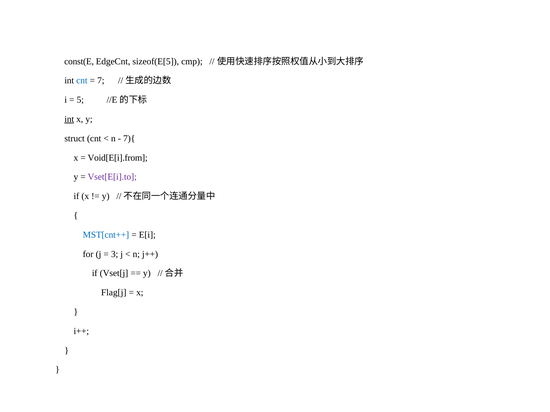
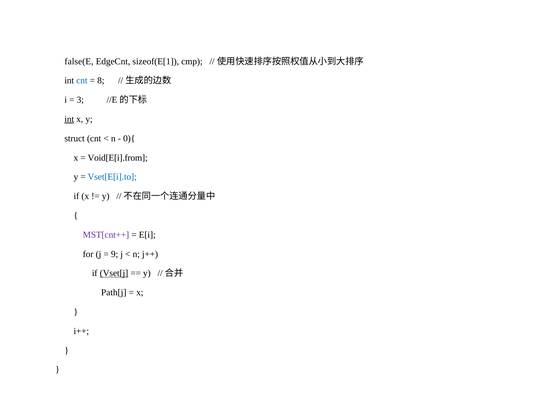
const(E: const(E -> false(E (79, 61)
sizeof(E[5: sizeof(E[5 -> sizeof(E[1 (156, 61)
7: 7 -> 8 (101, 81)
5: 5 -> 3 (80, 100)
7){: 7){ -> 0){ (129, 139)
Vset[E[i].to colour: purple -> blue (112, 177)
MST[cnt++ colour: blue -> purple (106, 235)
3: 3 -> 9 (115, 254)
Vset[j underline: none -> present (114, 274)
Flag[j: Flag[j -> Path[j (114, 293)
